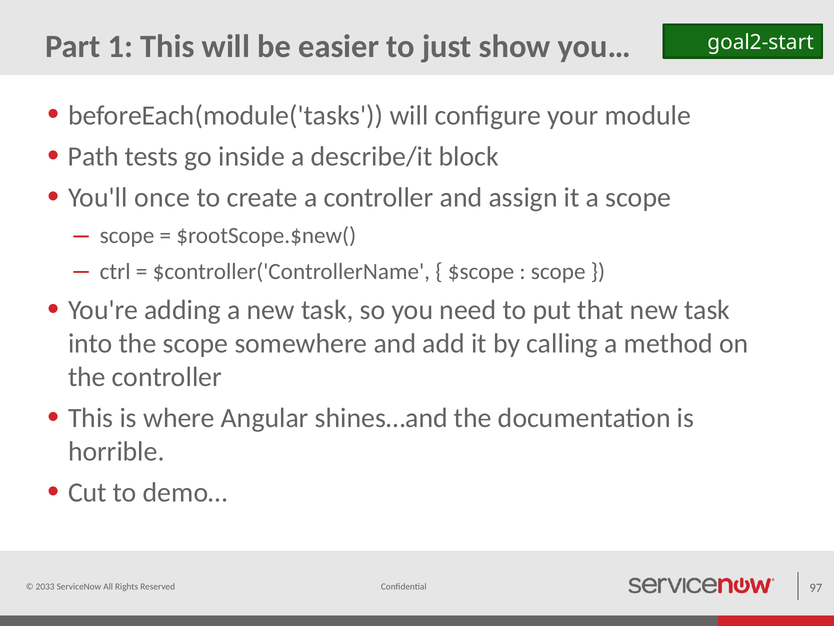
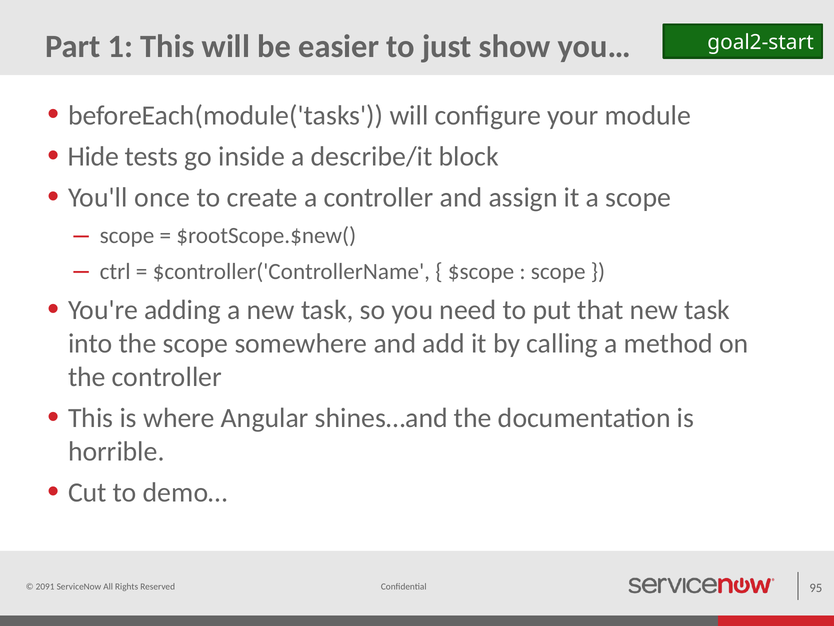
Path: Path -> Hide (93, 156)
2033: 2033 -> 2091 (45, 586)
97: 97 -> 95 (816, 587)
